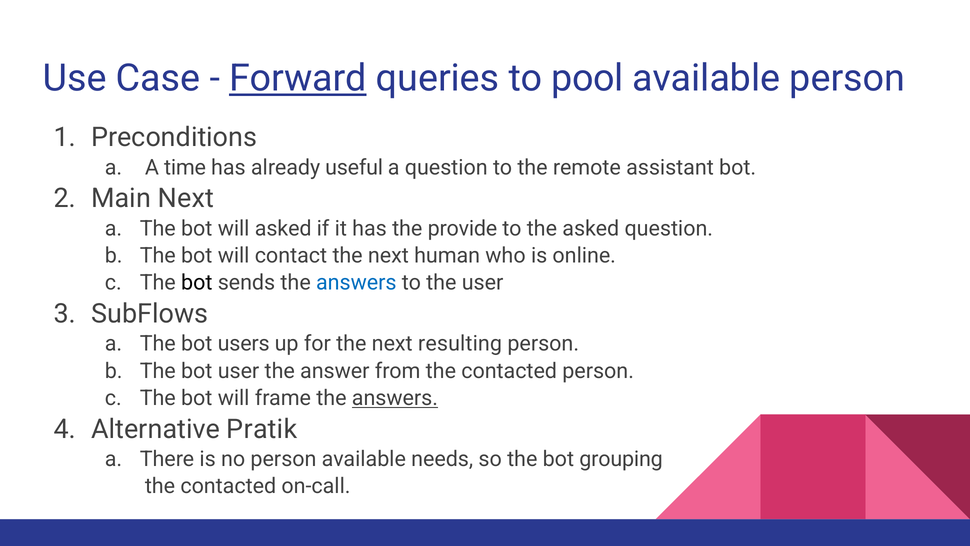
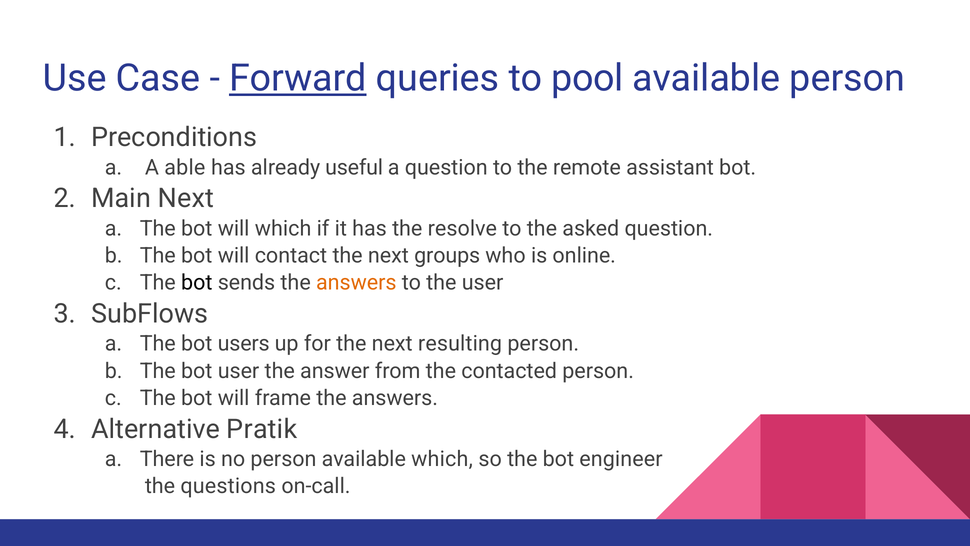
time: time -> able (185, 167)
will asked: asked -> which (283, 228)
provide: provide -> resolve (462, 228)
human: human -> groups (447, 255)
answers colour: blue -> orange (356, 283)
answers underline: present -> none (395, 398)
available needs: needs -> which (442, 459)
grouping: grouping -> engineer (621, 459)
contacted: contacted -> questions (228, 486)
